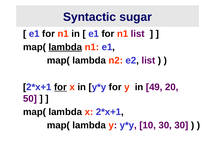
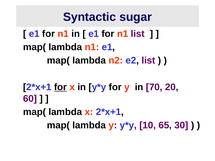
lambda underline: present -> none (65, 47)
49: 49 -> 70 (154, 87)
50: 50 -> 60 (30, 99)
10 30: 30 -> 65 (165, 126)
